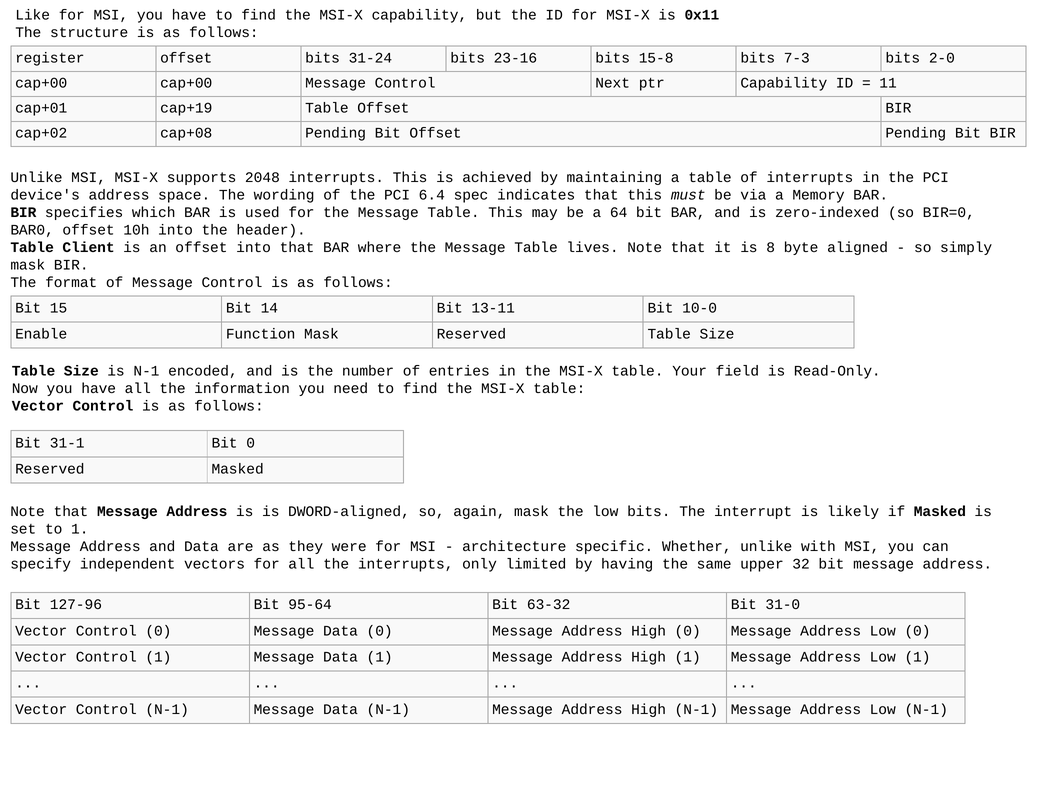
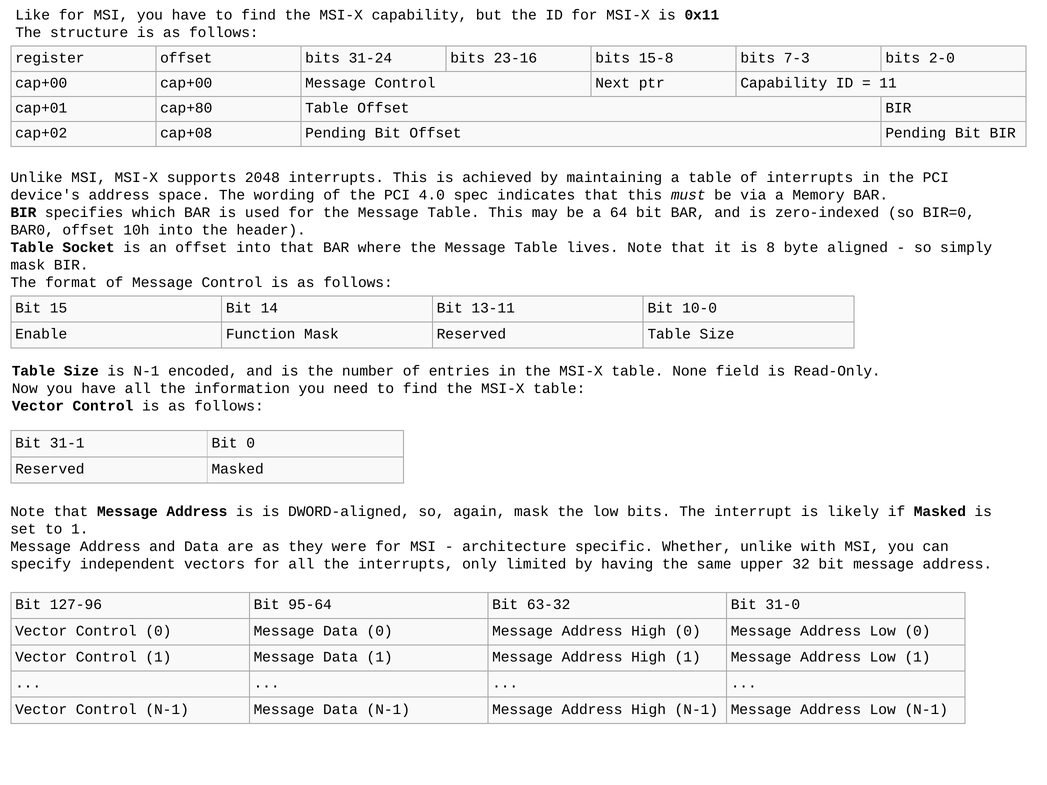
cap+19: cap+19 -> cap+80 (186, 108)
6.4: 6.4 -> 4.0 (432, 195)
Client: Client -> Socket (89, 247)
Your: Your -> None (690, 371)
